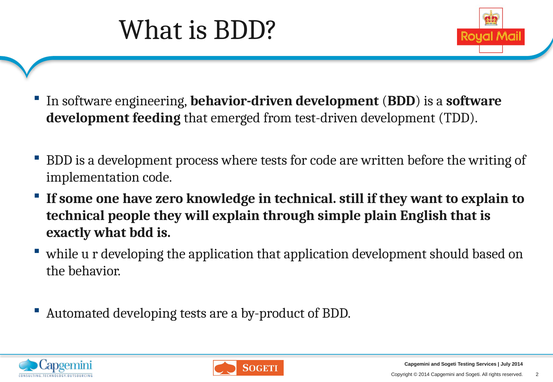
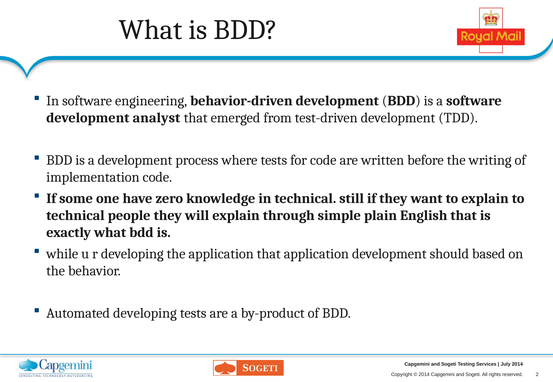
feeding: feeding -> analyst (157, 118)
